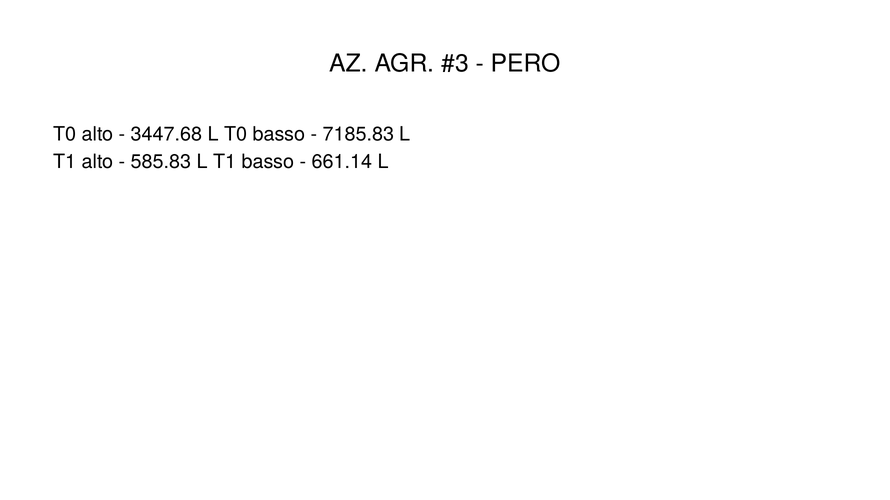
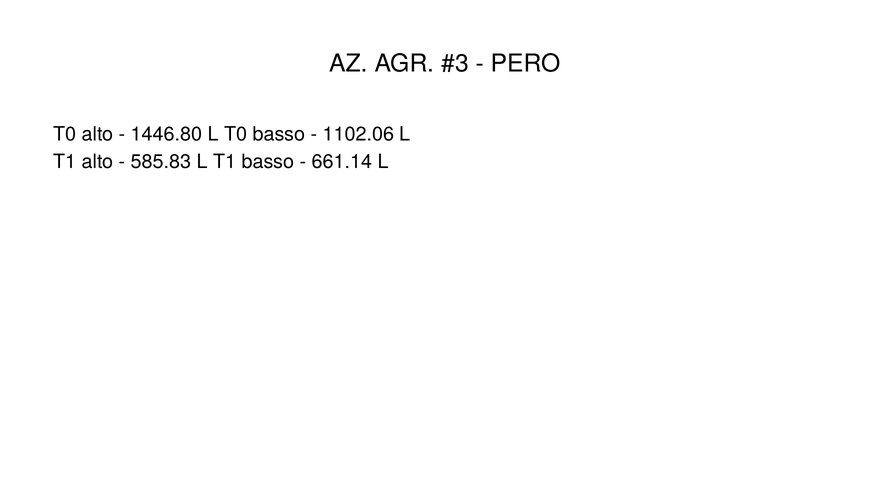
3447.68: 3447.68 -> 1446.80 (167, 135)
7185.83: 7185.83 -> 1102.06 (358, 135)
